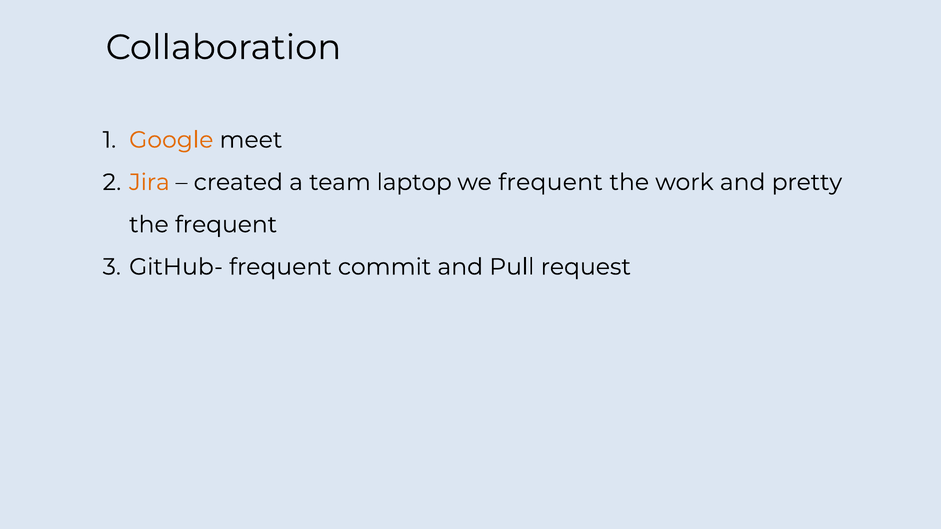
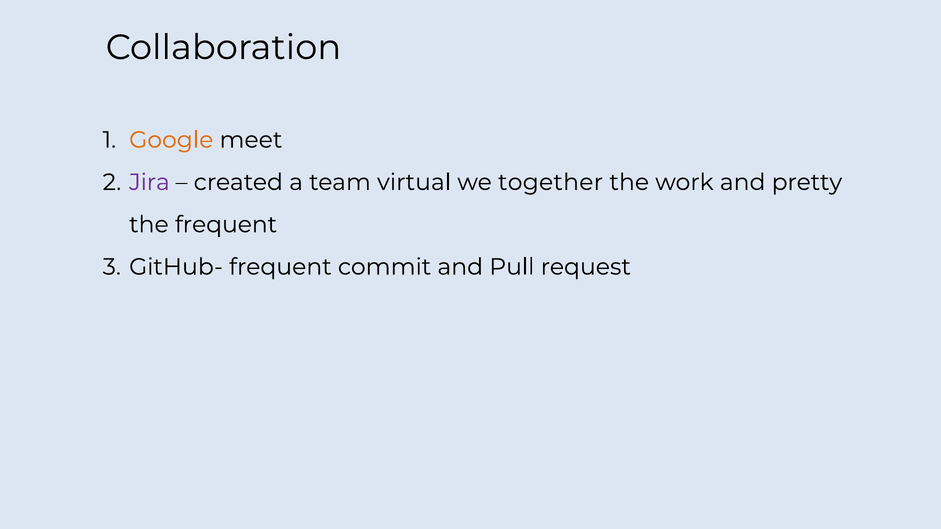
Jira colour: orange -> purple (149, 182)
laptop: laptop -> virtual (414, 182)
we frequent: frequent -> together (551, 182)
